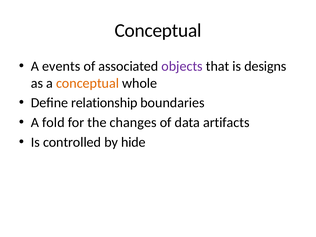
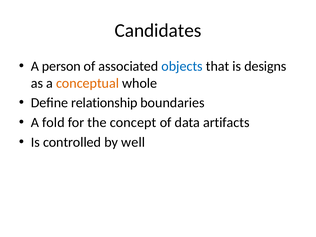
Conceptual: Conceptual -> Candidates (158, 31)
events: events -> person (61, 66)
objects colour: purple -> blue (182, 66)
changes: changes -> concept (133, 122)
hide: hide -> well (133, 142)
